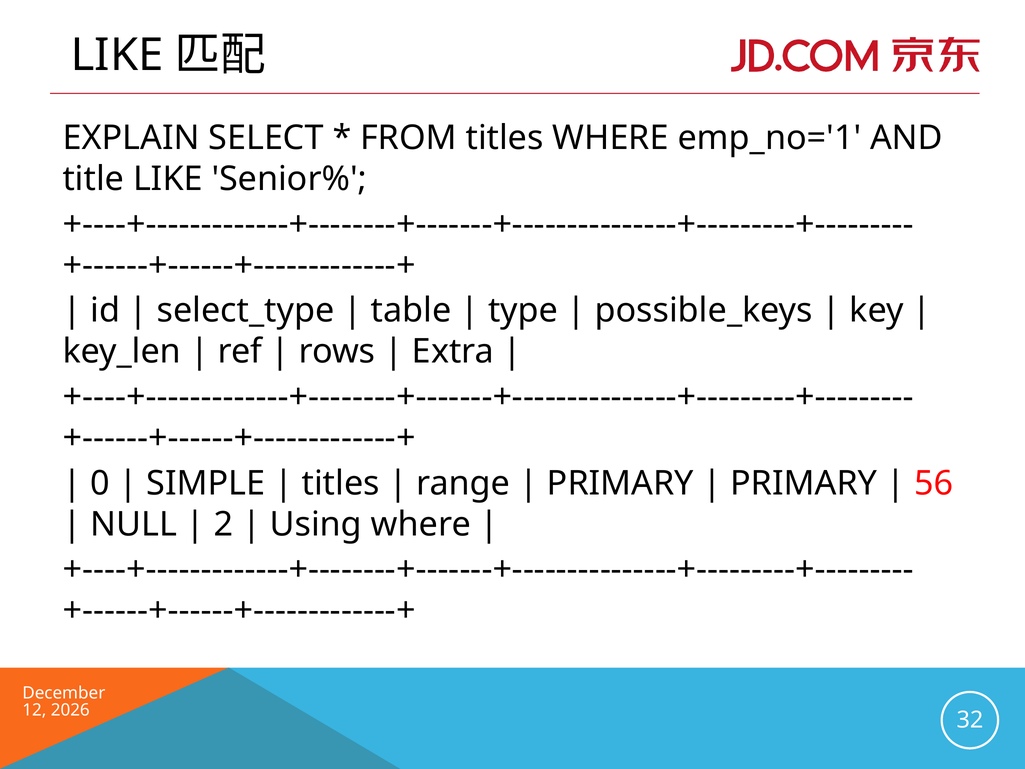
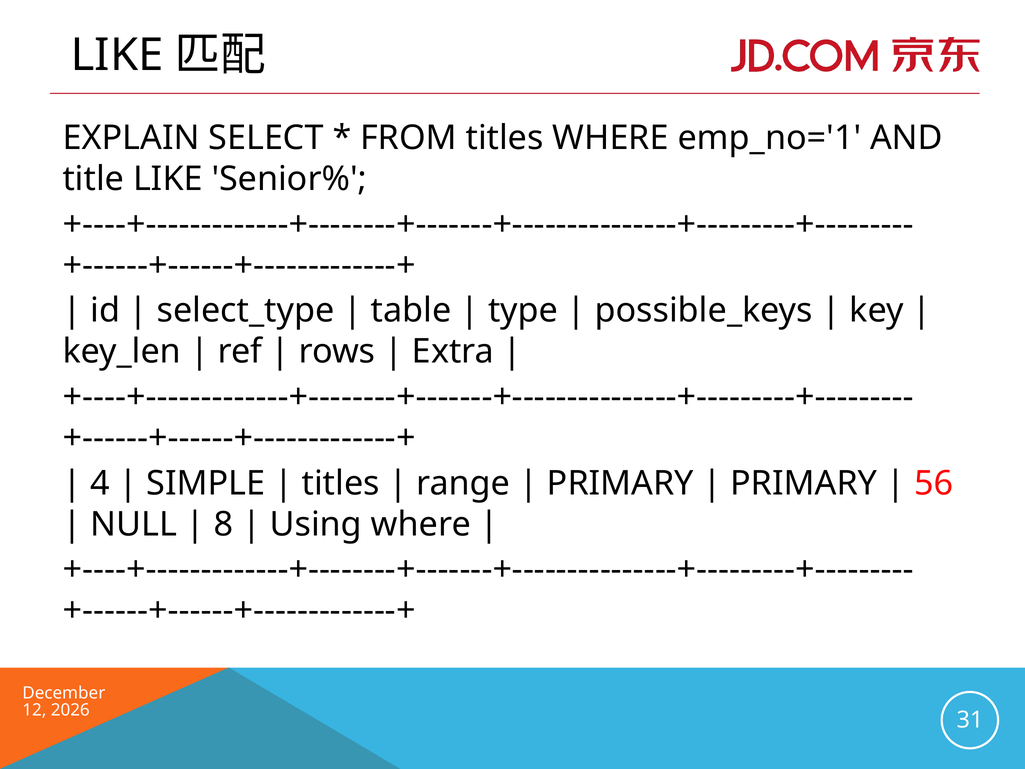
0: 0 -> 4 (100, 483)
2: 2 -> 8 (223, 524)
32: 32 -> 31 (970, 720)
